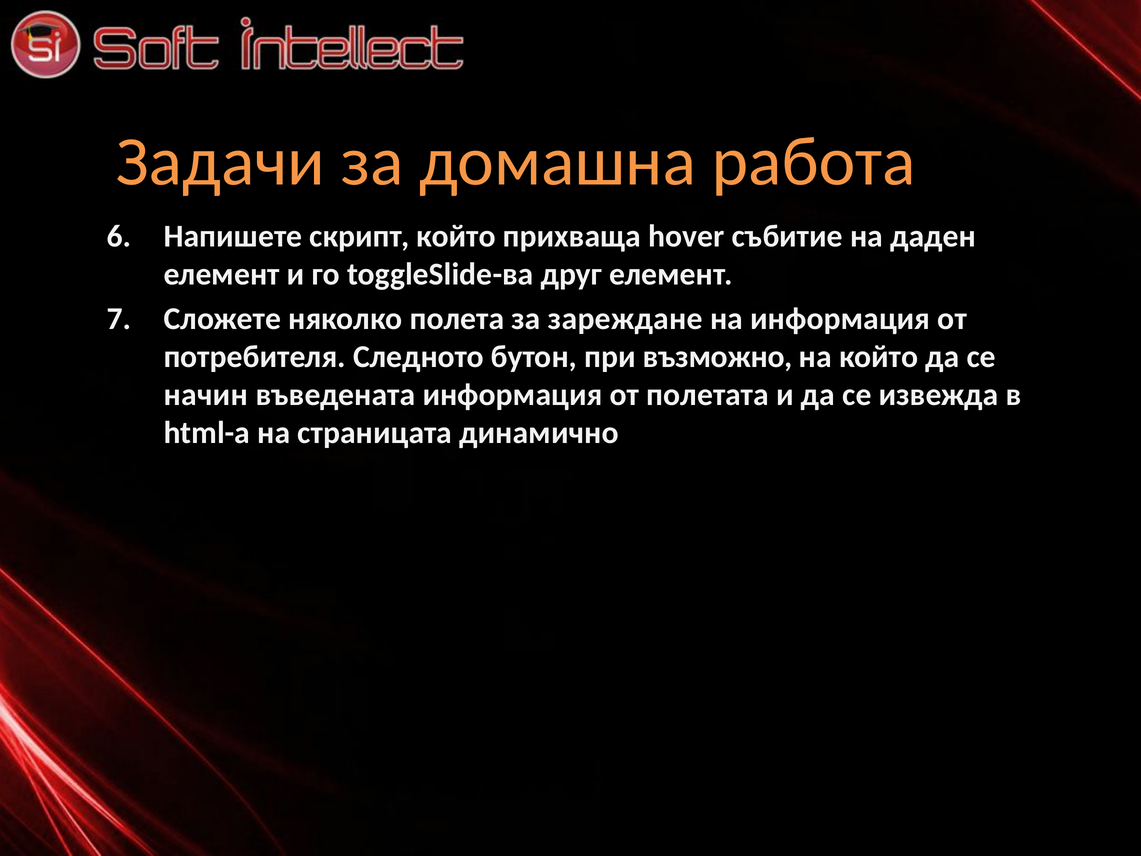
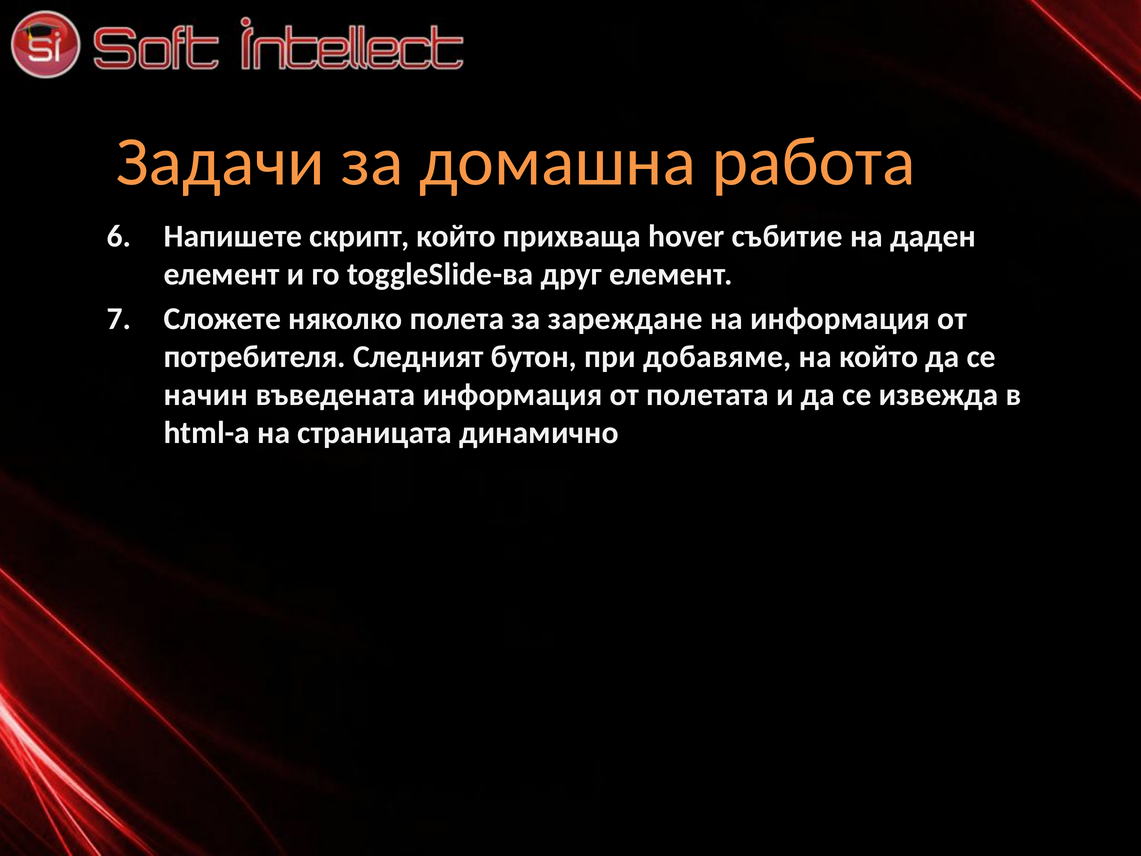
Следното: Следното -> Следният (418, 357)
възможно: възможно -> добавяме (717, 357)
